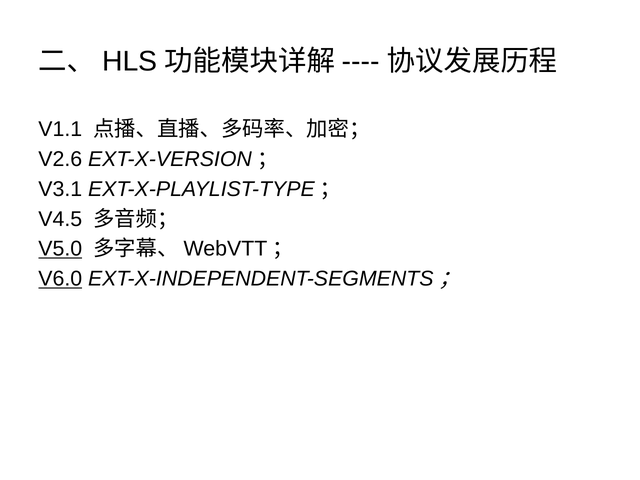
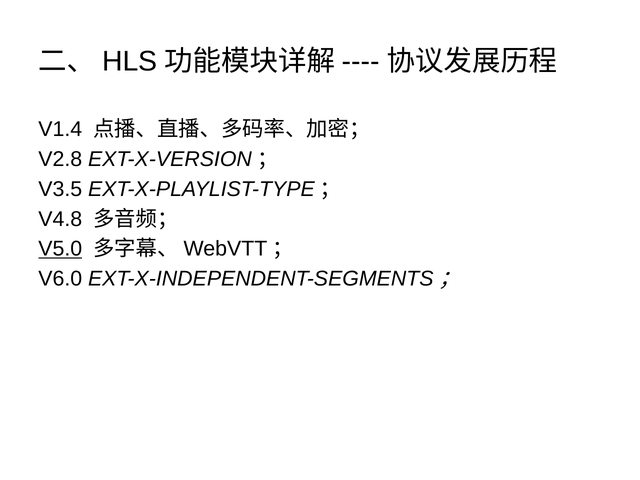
V1.1: V1.1 -> V1.4 (60, 129)
V2.6: V2.6 -> V2.8 (60, 159)
V3.1: V3.1 -> V3.5 (60, 189)
V4.5: V4.5 -> V4.8 (60, 219)
V6.0 underline: present -> none (60, 279)
